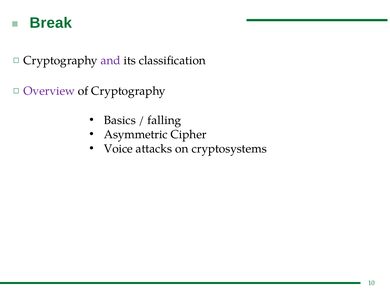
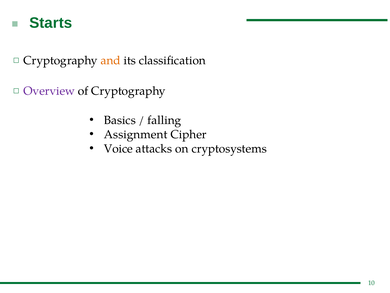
Break: Break -> Starts (51, 23)
and colour: purple -> orange (111, 60)
Asymmetric: Asymmetric -> Assignment (136, 134)
